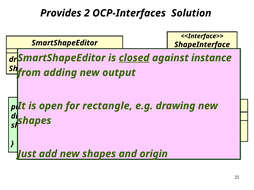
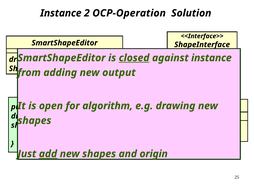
Provides: Provides -> Instance (61, 13)
OCP-Interfaces: OCP-Interfaces -> OCP-Operation (129, 13)
rectangle: rectangle -> algorithm (108, 106)
add underline: none -> present (48, 154)
